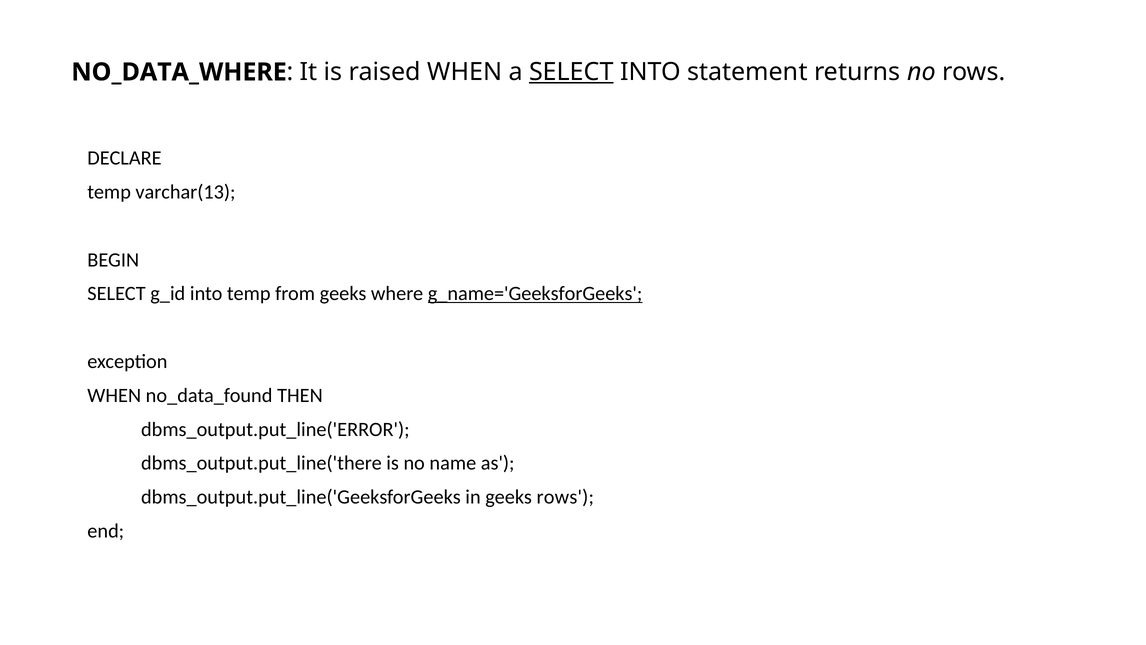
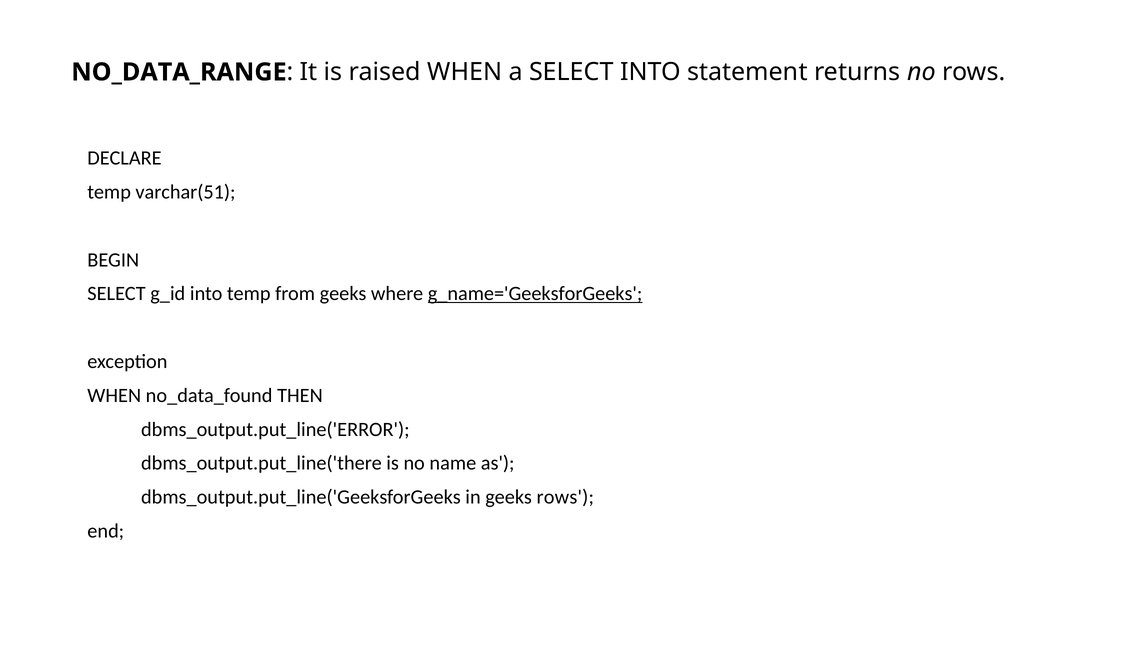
NO_DATA_WHERE: NO_DATA_WHERE -> NO_DATA_RANGE (179, 72)
SELECT underline: present -> none (571, 72)
varchar(13: varchar(13 -> varchar(51 (185, 192)
